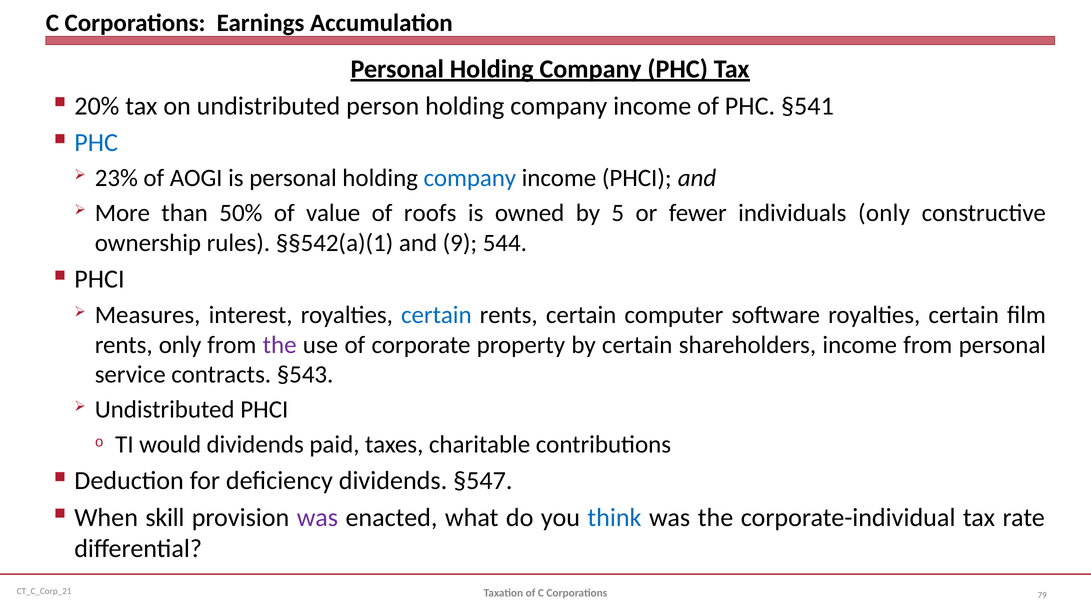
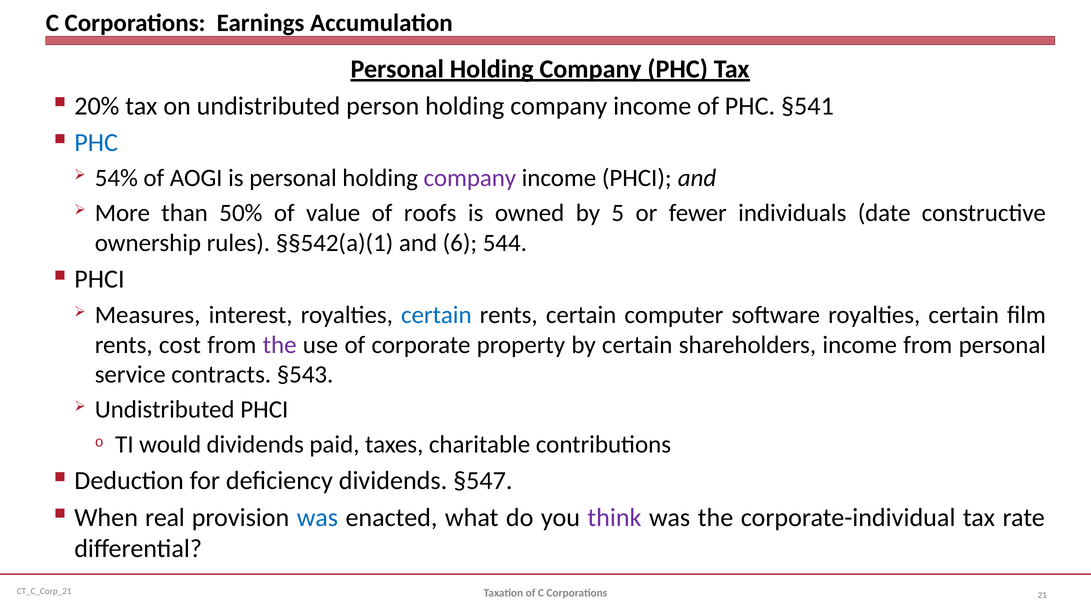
23%: 23% -> 54% (116, 178)
company colour: blue -> purple (470, 178)
individuals only: only -> date (884, 213)
9: 9 -> 6 (460, 243)
rents only: only -> cost (180, 345)
skill: skill -> real (165, 518)
was colour: purple -> blue (317, 518)
think colour: blue -> purple (614, 518)
79: 79 -> 21 (1042, 596)
